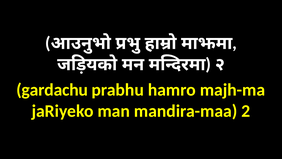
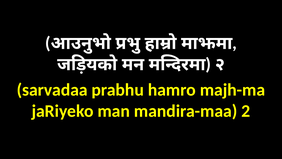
gardachu: gardachu -> sarvadaa (52, 90)
